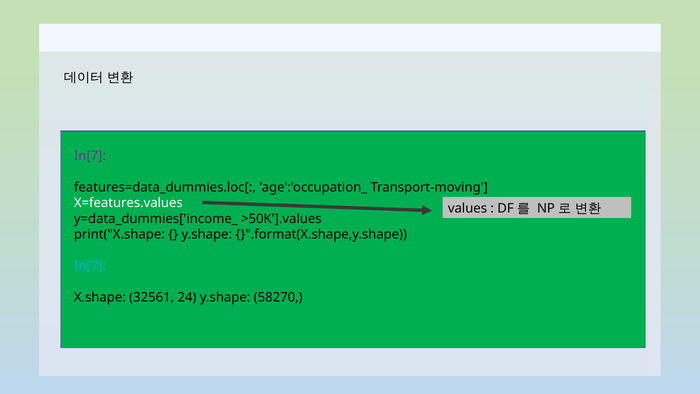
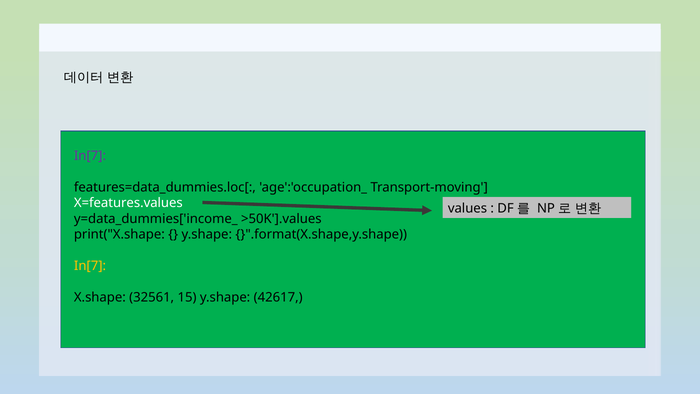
In[7 colour: light blue -> yellow (90, 266)
24: 24 -> 15 (187, 297)
58270: 58270 -> 42617 (278, 297)
